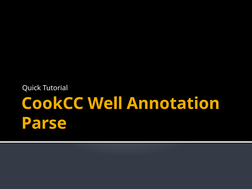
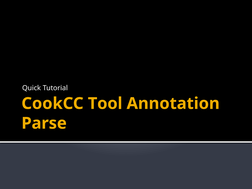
Well: Well -> Tool (105, 104)
